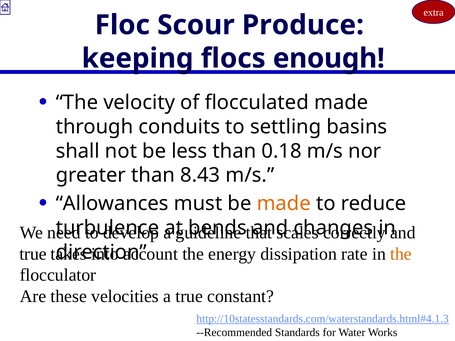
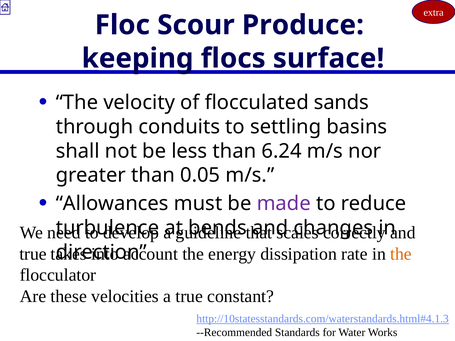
enough: enough -> surface (329, 58)
flocculated made: made -> sands (341, 103)
0.18: 0.18 -> 6.24 (282, 151)
8.43: 8.43 -> 0.05 (200, 175)
made colour: orange -> purple (284, 204)
